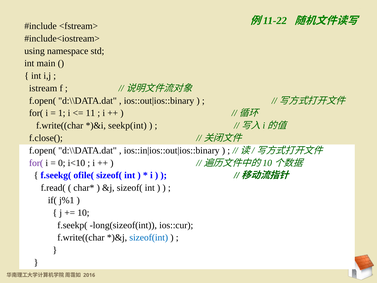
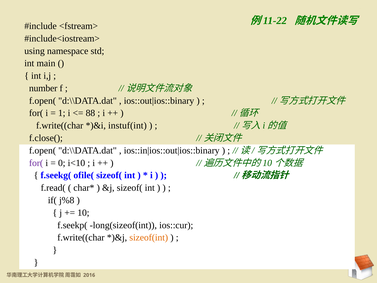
istream: istream -> number (43, 88)
11: 11 -> 88 (90, 113)
seekp(int: seekp(int -> instuf(int (127, 125)
j%1: j%1 -> j%8 (67, 200)
sizeof(int colour: blue -> orange (149, 237)
